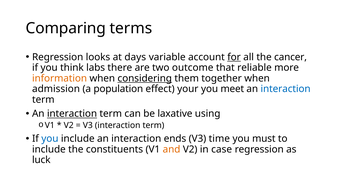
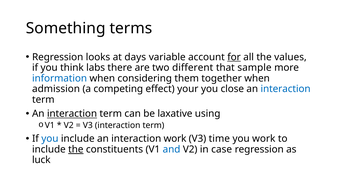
Comparing: Comparing -> Something (66, 28)
cancer: cancer -> values (290, 57)
outcome: outcome -> different (193, 68)
reliable: reliable -> sample (254, 68)
information colour: orange -> blue (60, 78)
considering underline: present -> none (145, 78)
population: population -> competing (118, 89)
meet: meet -> close (232, 89)
interaction ends: ends -> work (175, 139)
you must: must -> work (264, 139)
the underline: none -> present (76, 149)
and colour: orange -> blue (172, 149)
